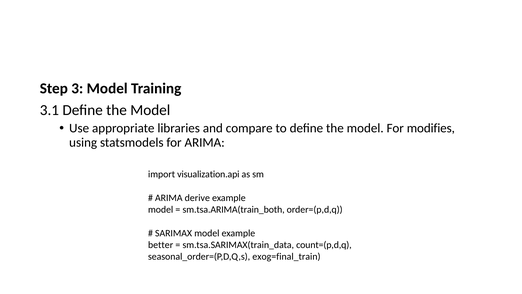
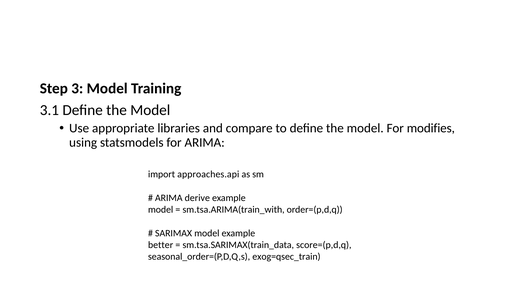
visualization.api: visualization.api -> approaches.api (208, 174)
sm.tsa.ARIMA(train_both: sm.tsa.ARIMA(train_both -> sm.tsa.ARIMA(train_with (234, 209)
count=(p,d,q: count=(p,d,q -> score=(p,d,q (324, 245)
exog=final_train: exog=final_train -> exog=qsec_train (286, 256)
